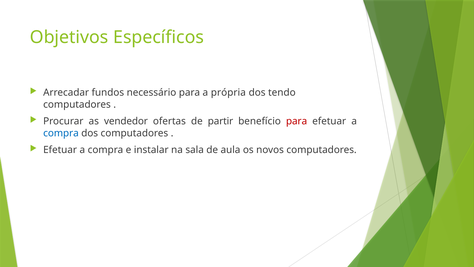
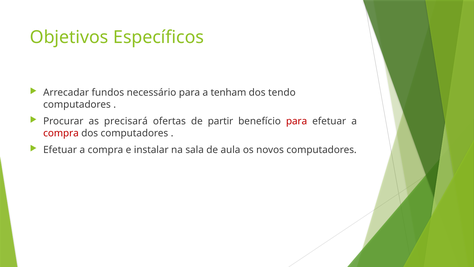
própria: própria -> tenham (228, 92)
vendedor: vendedor -> precisará (126, 121)
compra colour: blue -> red (61, 133)
